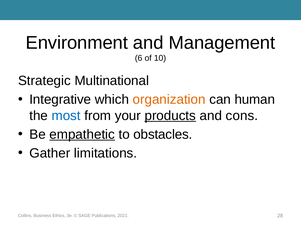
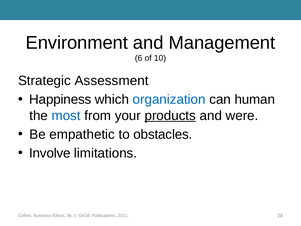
Multinational: Multinational -> Assessment (112, 81)
Integrative: Integrative -> Happiness (60, 99)
organization colour: orange -> blue (169, 99)
cons: cons -> were (242, 116)
empathetic underline: present -> none (82, 134)
Gather: Gather -> Involve (50, 153)
